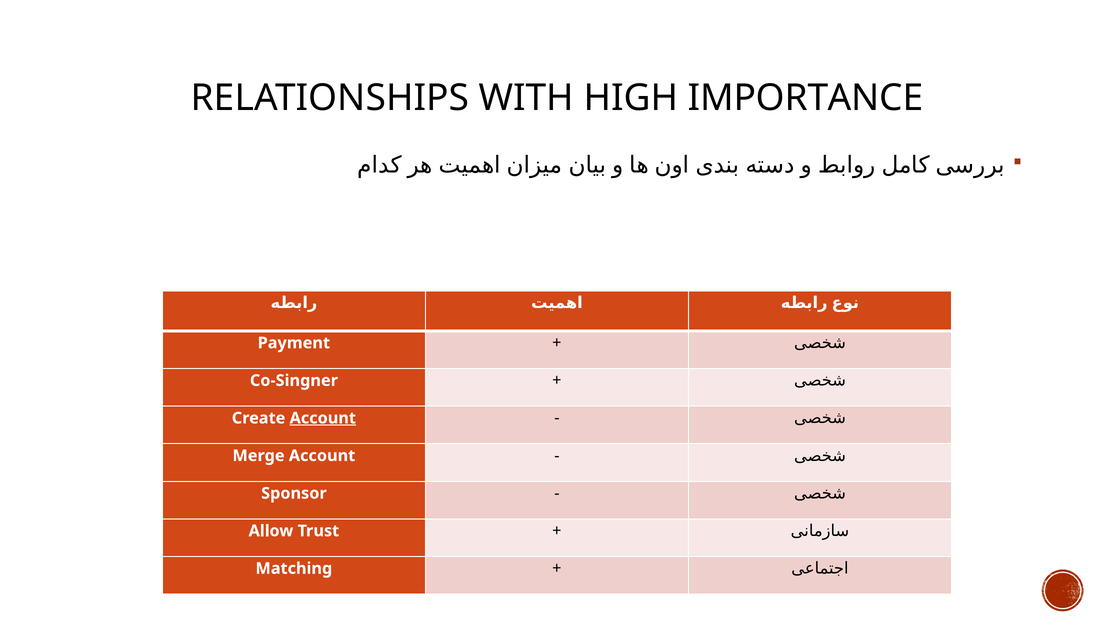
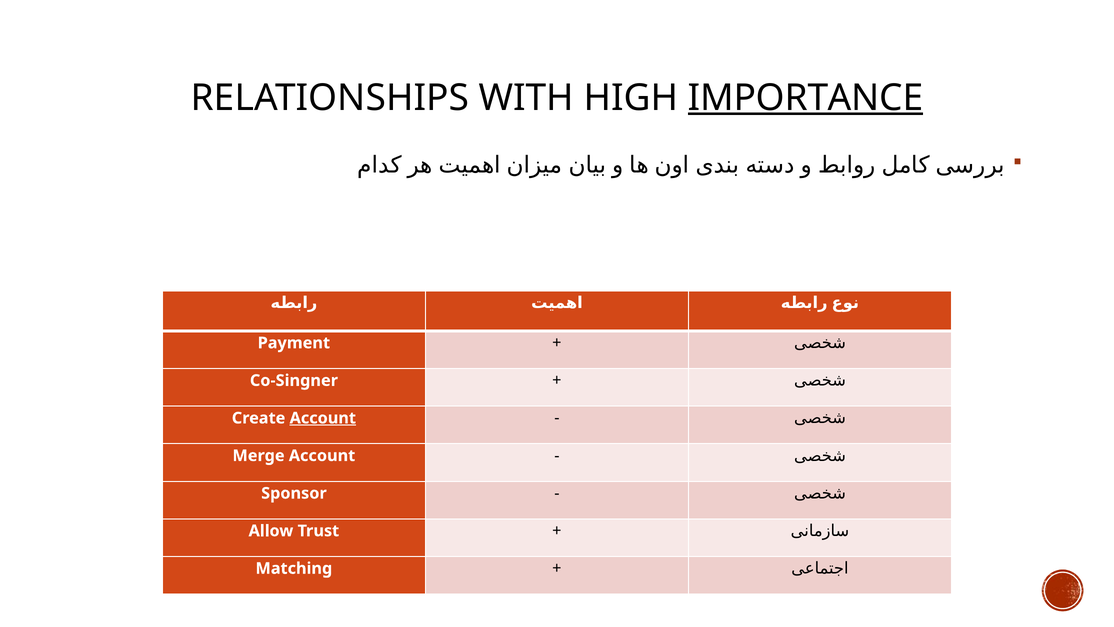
IMPORTANCE underline: none -> present (806, 98)
